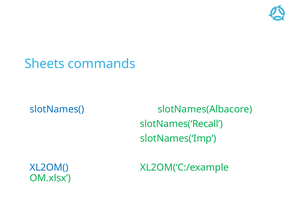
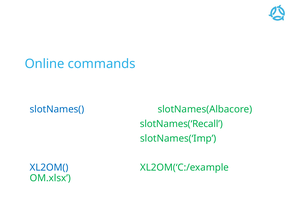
Sheets: Sheets -> Online (45, 64)
